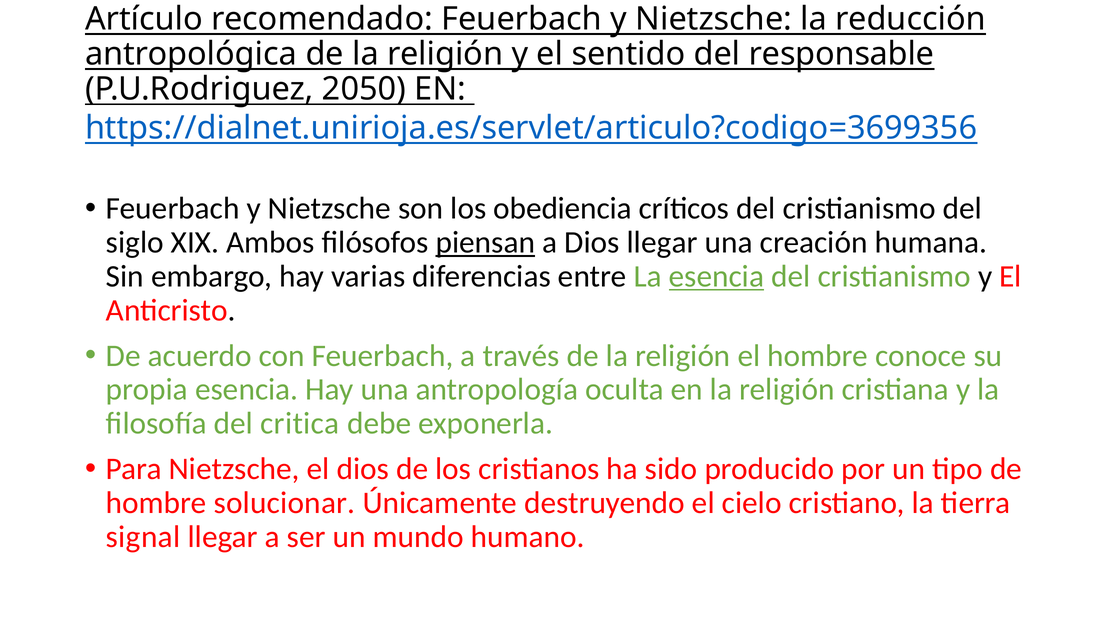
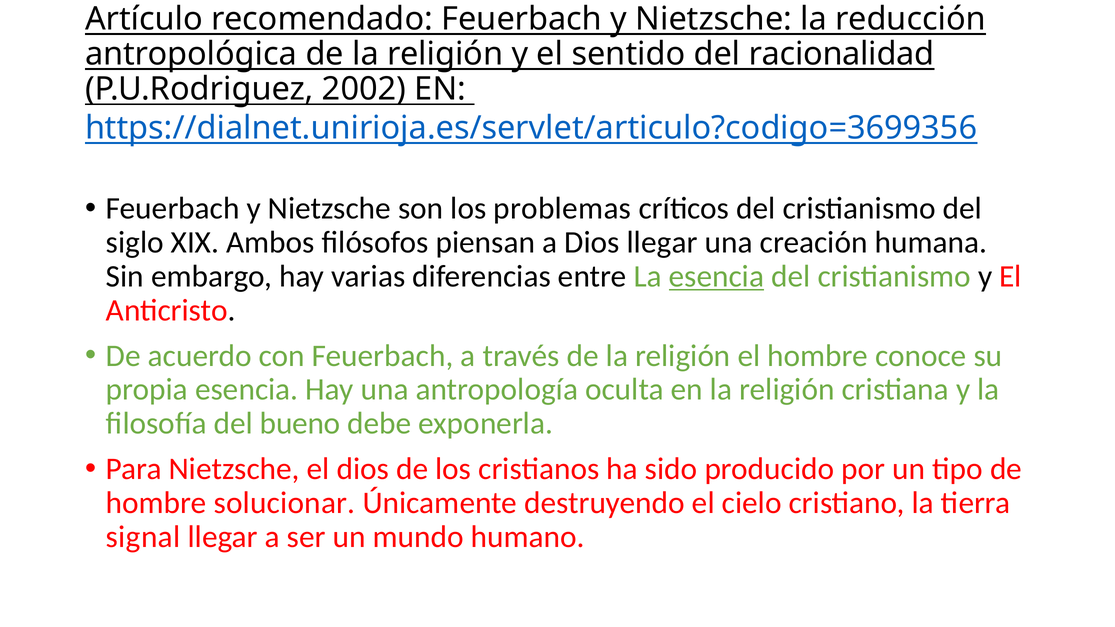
responsable: responsable -> racionalidad (842, 54)
2050: 2050 -> 2002 (364, 89)
obediencia: obediencia -> problemas (562, 209)
piensan underline: present -> none (485, 242)
critica: critica -> bueno (300, 424)
